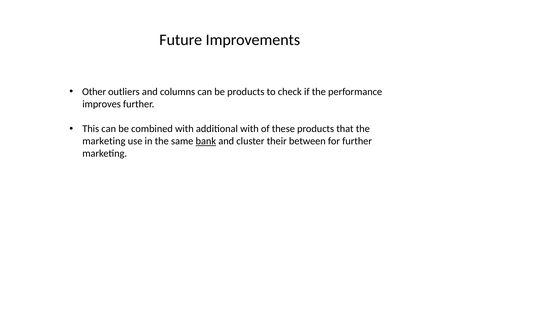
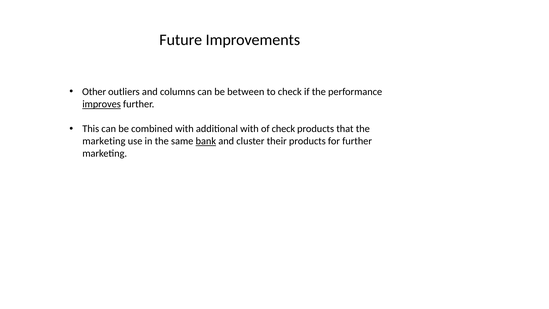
be products: products -> between (246, 92)
improves underline: none -> present (102, 104)
of these: these -> check (283, 129)
their between: between -> products (307, 141)
